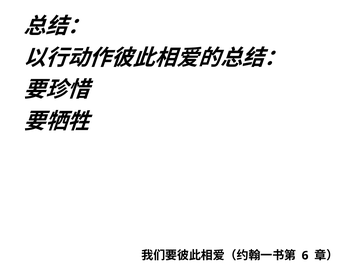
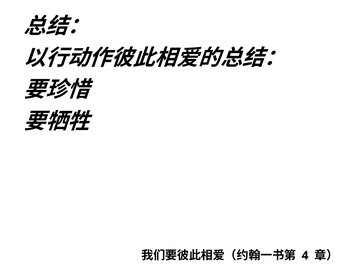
6: 6 -> 4 (305, 255)
